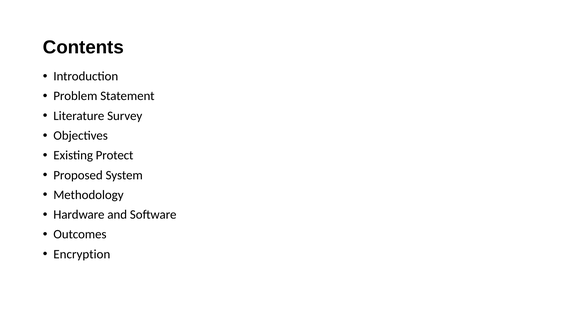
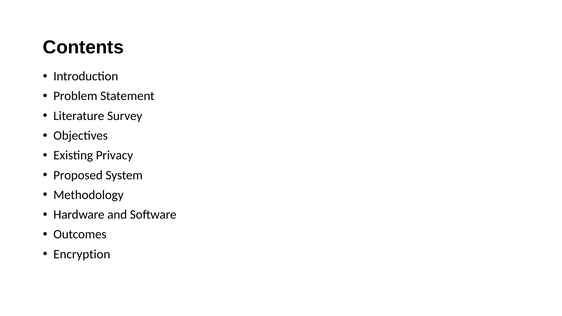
Protect: Protect -> Privacy (114, 155)
